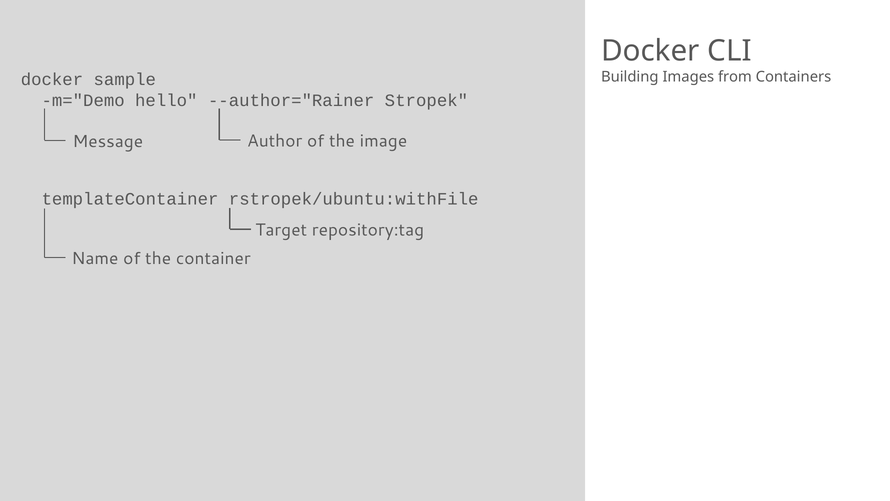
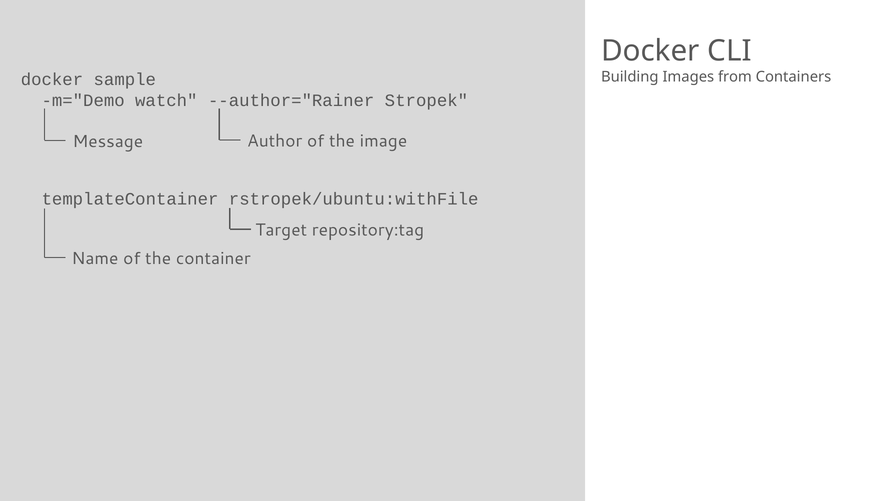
hello: hello -> watch (166, 100)
